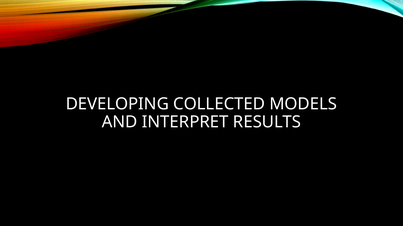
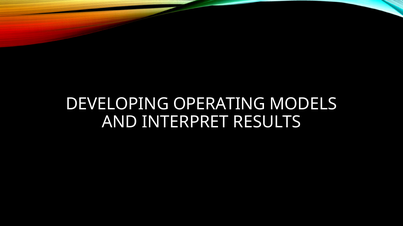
COLLECTED: COLLECTED -> OPERATING (219, 104)
